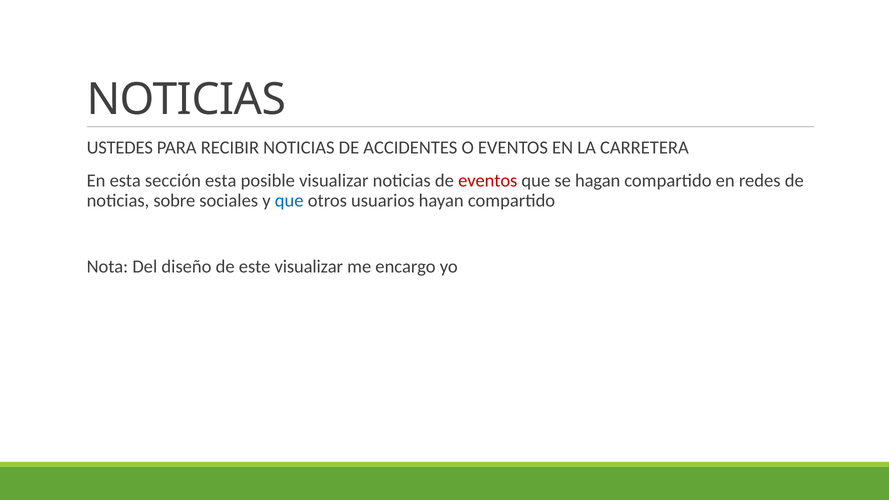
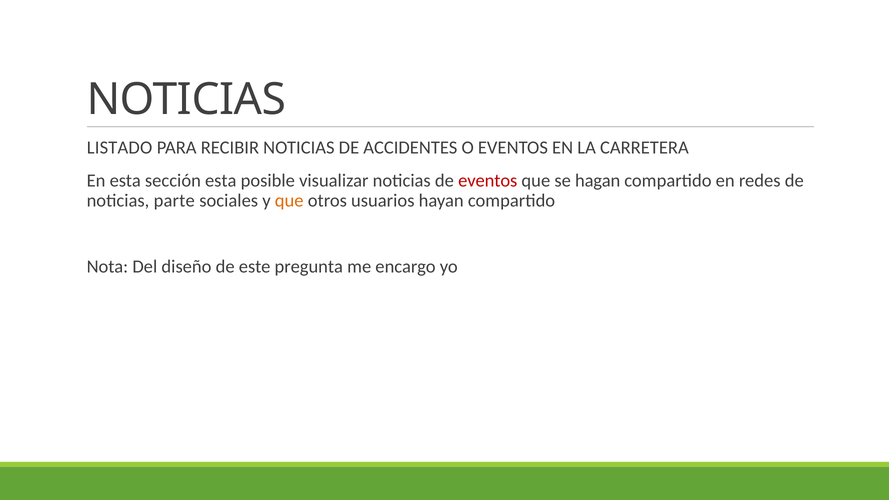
USTEDES: USTEDES -> LISTADO (120, 148)
sobre: sobre -> parte (174, 201)
que colour: blue -> orange (289, 201)
este visualizar: visualizar -> pregunta (309, 267)
